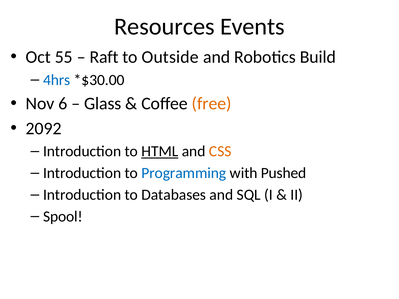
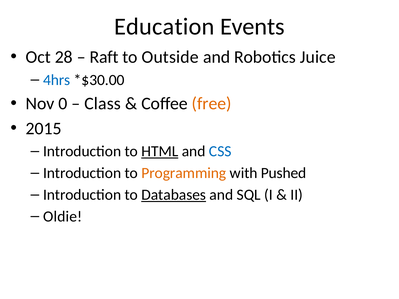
Resources: Resources -> Education (164, 27)
55: 55 -> 28 (64, 57)
Build: Build -> Juice (318, 57)
6: 6 -> 0 (63, 104)
Glass: Glass -> Class (103, 104)
2092: 2092 -> 2015 (44, 129)
CSS colour: orange -> blue (220, 151)
Programming colour: blue -> orange (184, 173)
Databases underline: none -> present (174, 195)
Spool: Spool -> Oldie (63, 217)
